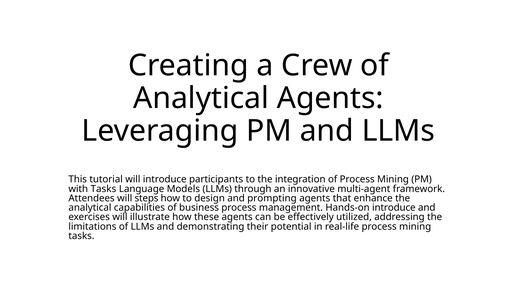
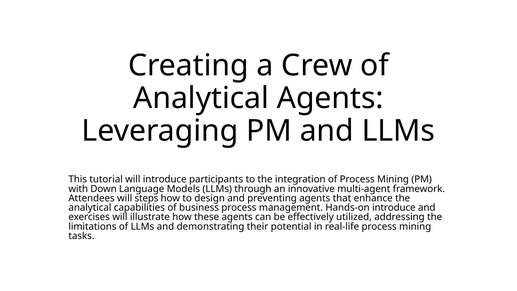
with Tasks: Tasks -> Down (104, 189)
prompting: prompting -> preventing (272, 198)
